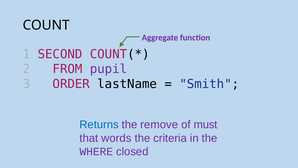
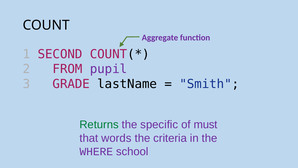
ORDER: ORDER -> GRADE (71, 84)
Returns colour: blue -> green (99, 124)
remove: remove -> specific (159, 124)
closed: closed -> school (132, 151)
